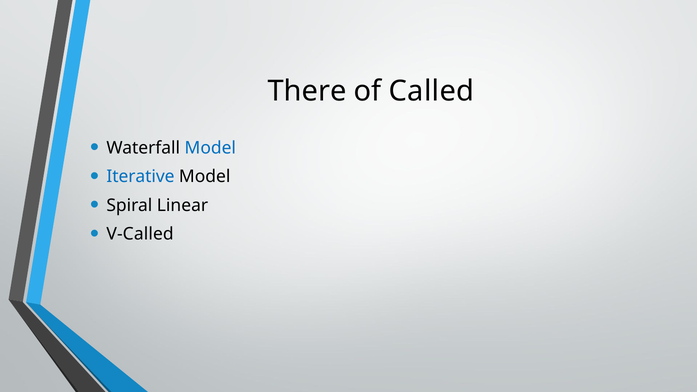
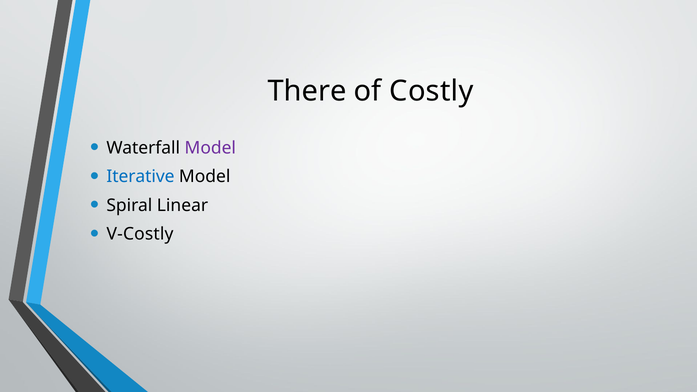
Called: Called -> Costly (431, 91)
Model colour: blue -> purple (210, 148)
V-Called: V-Called -> V-Costly (140, 234)
